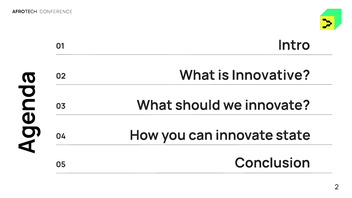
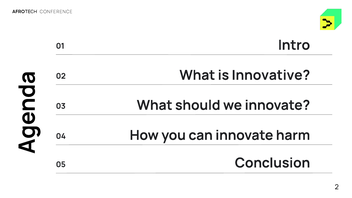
state: state -> harm (293, 135)
